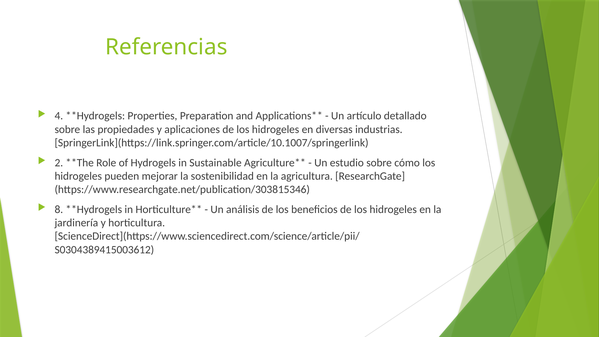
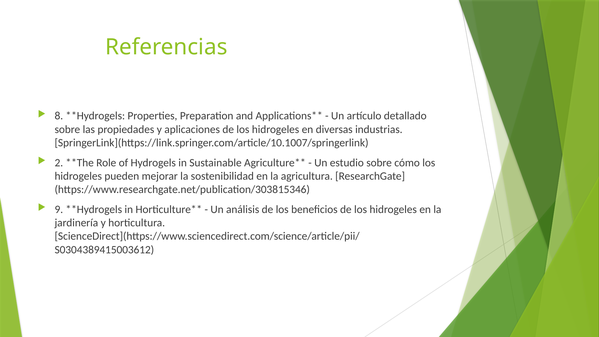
4: 4 -> 8 (59, 116)
8: 8 -> 9 (59, 209)
